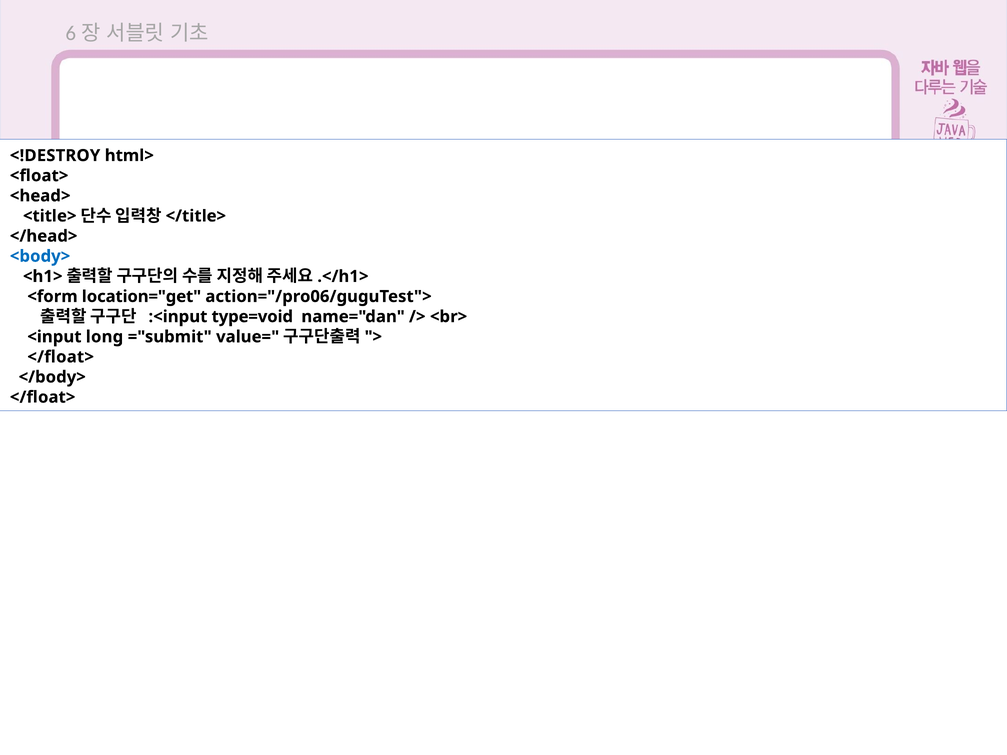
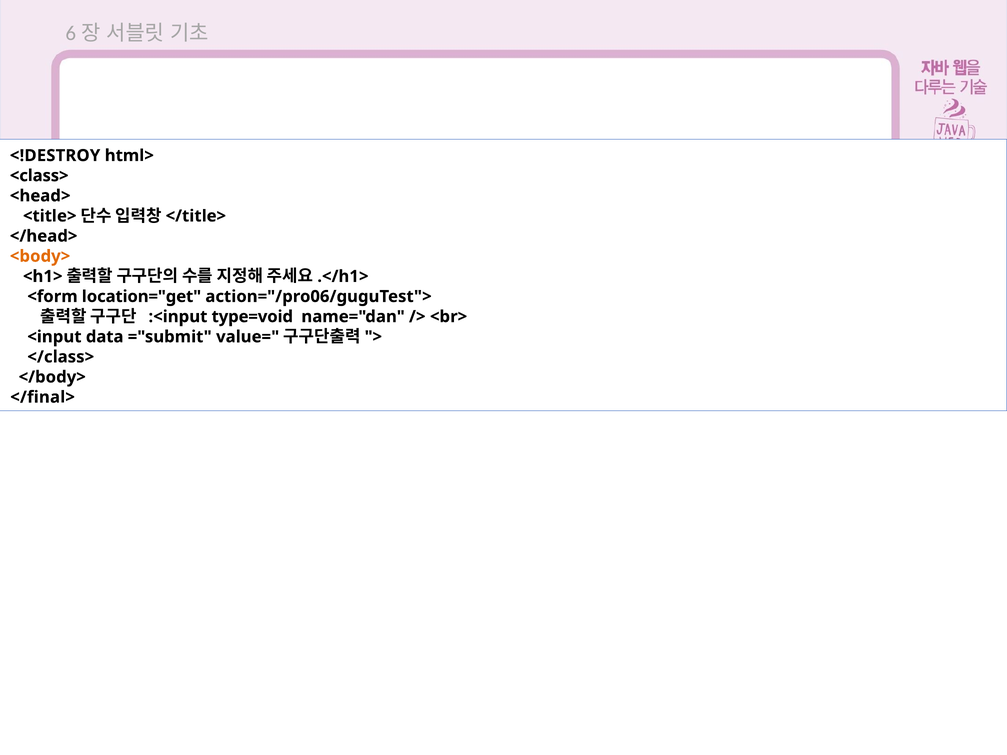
<float>: <float> -> <class> (39, 176)
<body> colour: blue -> orange (40, 256)
long: long -> data (105, 337)
</float>: </float> -> </class> (61, 357)
</float>: </float> -> </final> (43, 397)
